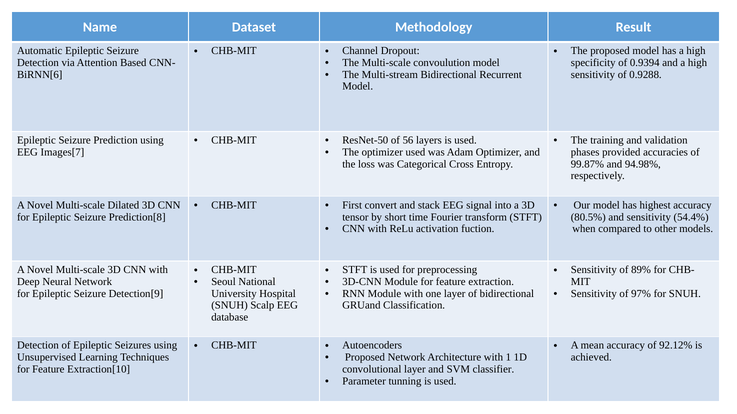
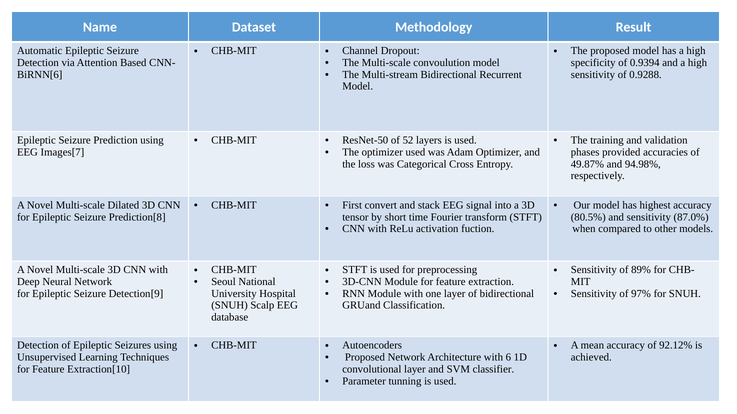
56: 56 -> 52 (408, 141)
99.87%: 99.87% -> 49.87% (587, 164)
54.4%: 54.4% -> 87.0% (691, 217)
1: 1 -> 6 (508, 358)
